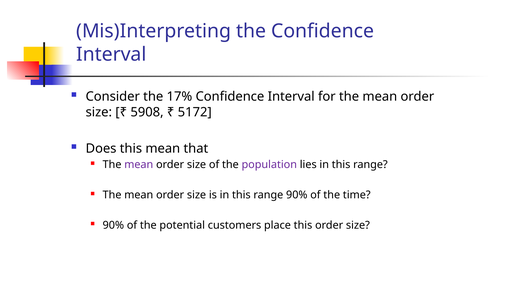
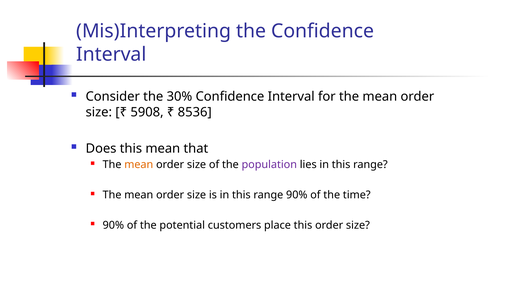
17%: 17% -> 30% (179, 97)
5172: 5172 -> 8536 (195, 112)
mean colour: purple -> orange (139, 165)
